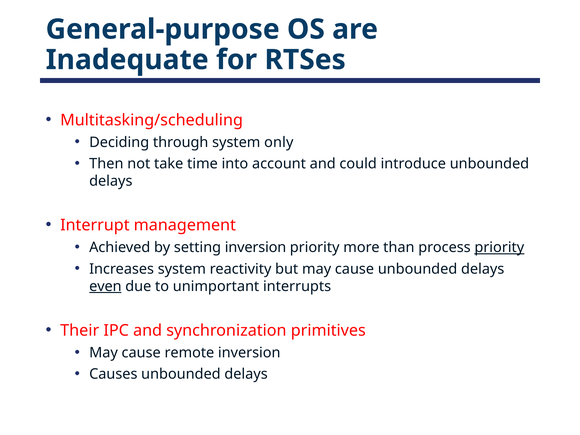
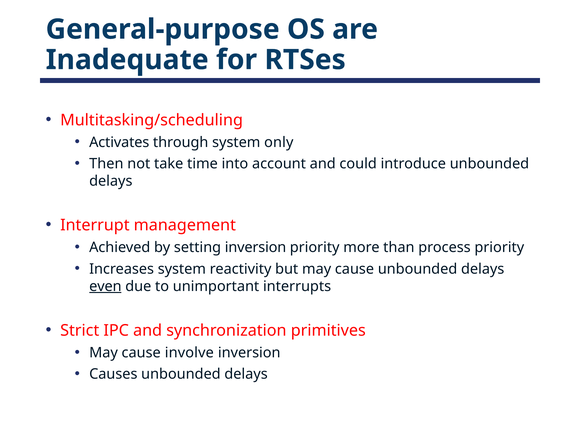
Deciding: Deciding -> Activates (119, 142)
priority underline: present -> none (499, 248)
Their: Their -> Strict (80, 330)
remote: remote -> involve (189, 353)
